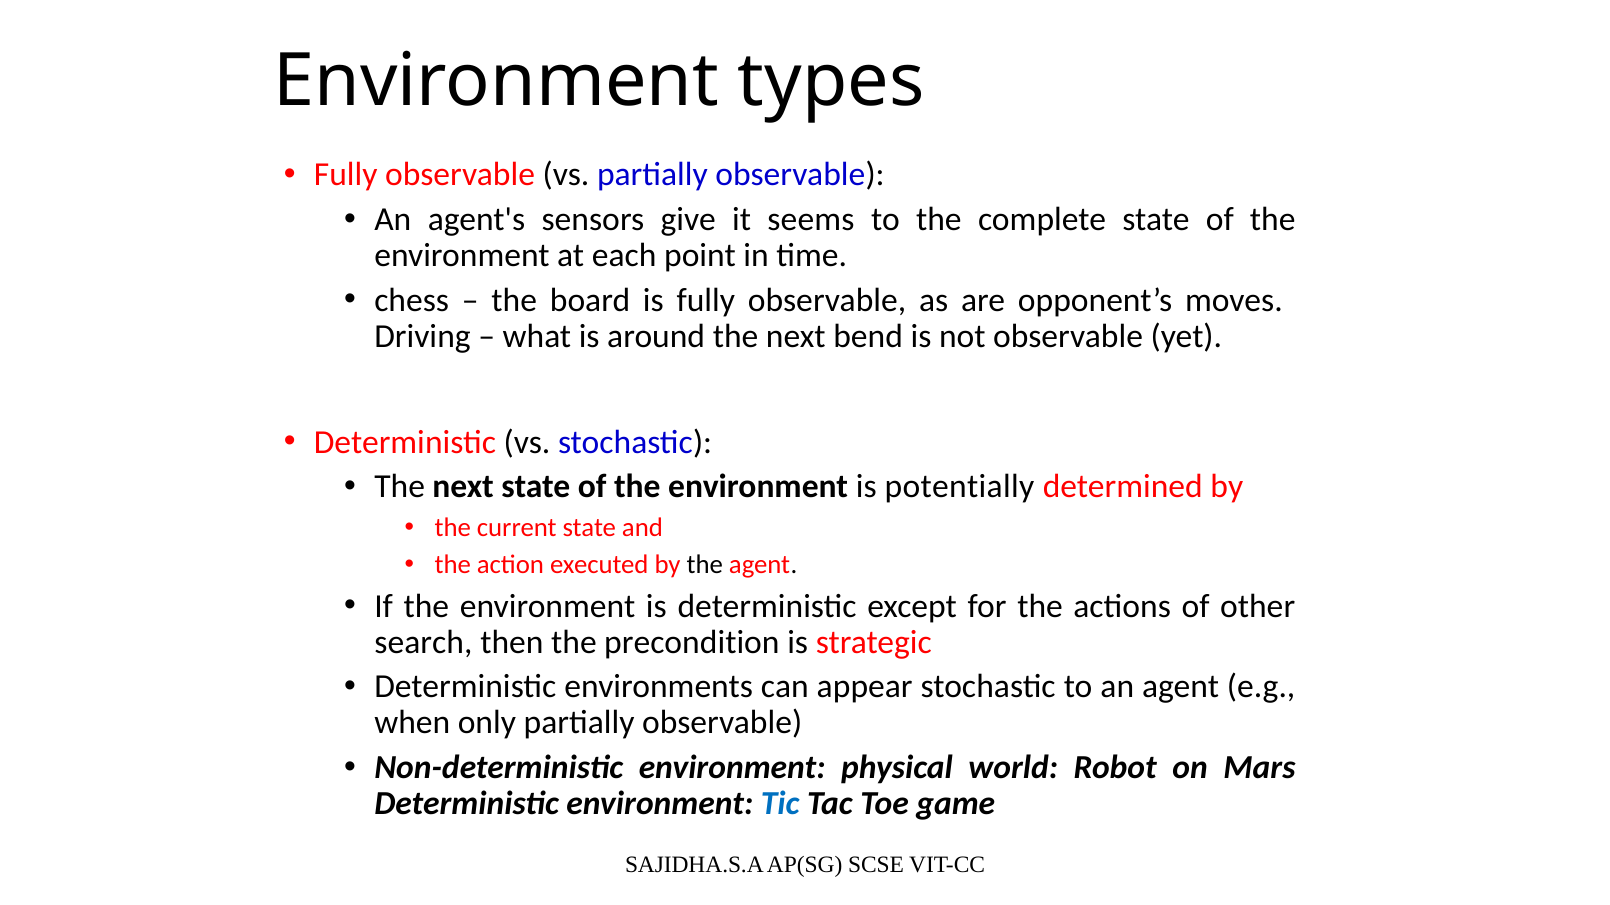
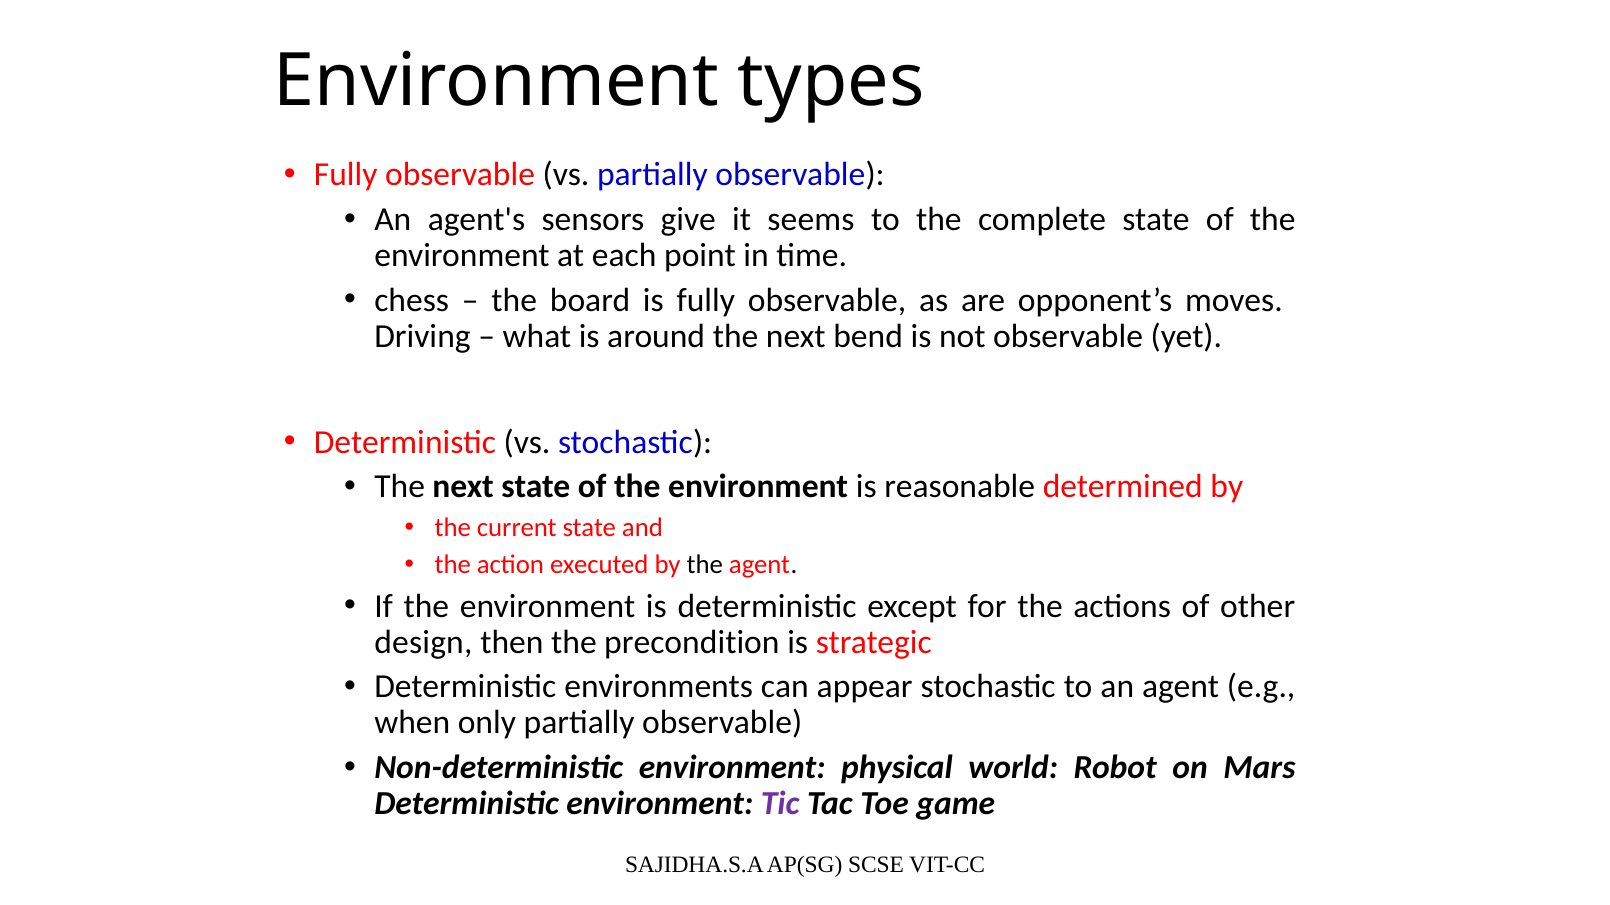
potentially: potentially -> reasonable (960, 487)
search: search -> design (423, 643)
Tic colour: blue -> purple (780, 804)
